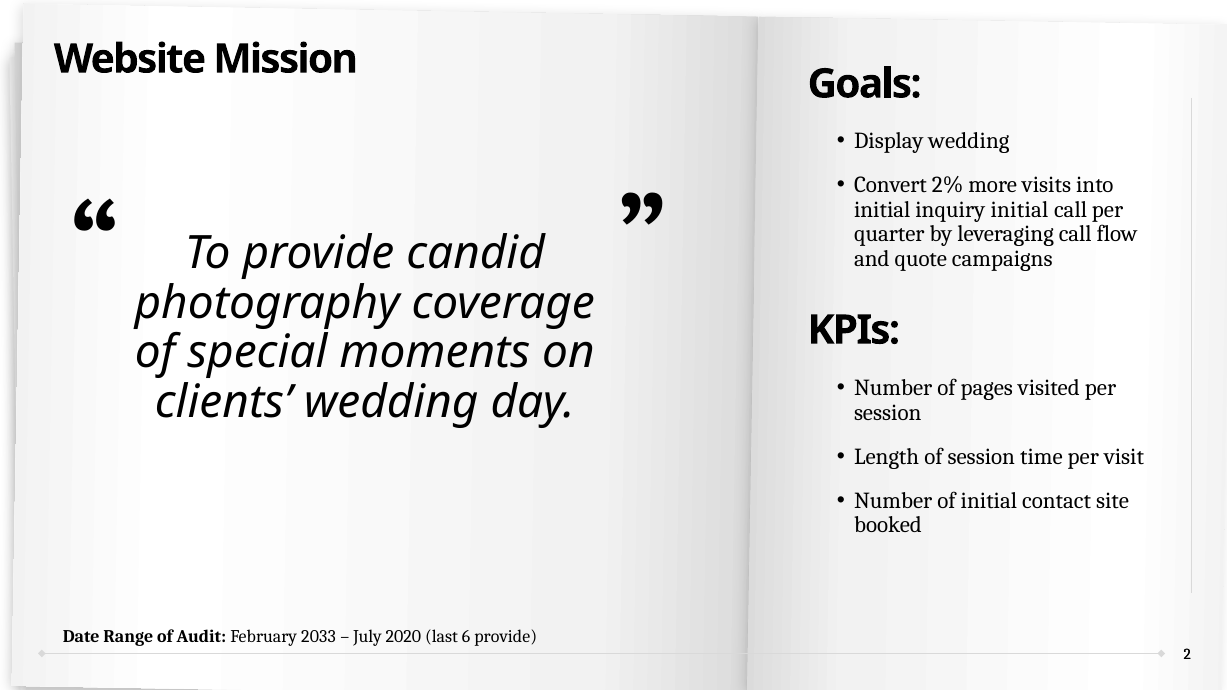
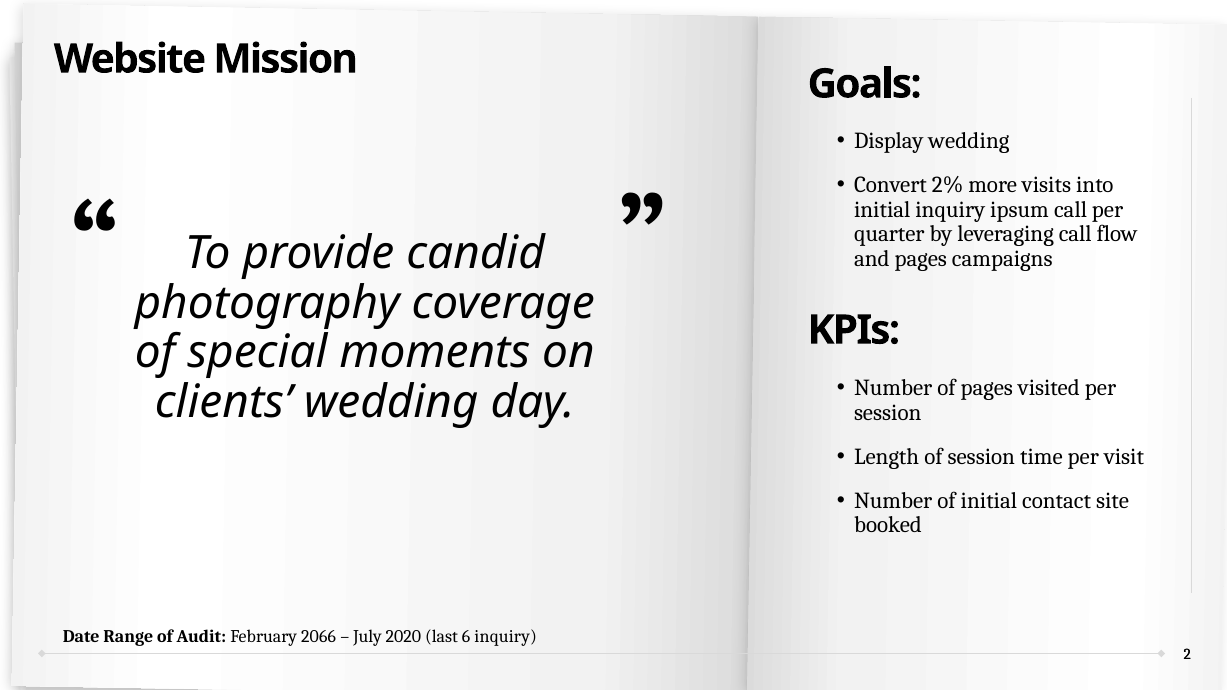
inquiry initial: initial -> ipsum (1020, 209)
and quote: quote -> pages (921, 259)
2033: 2033 -> 2066 (319, 637)
6 provide: provide -> inquiry (506, 637)
